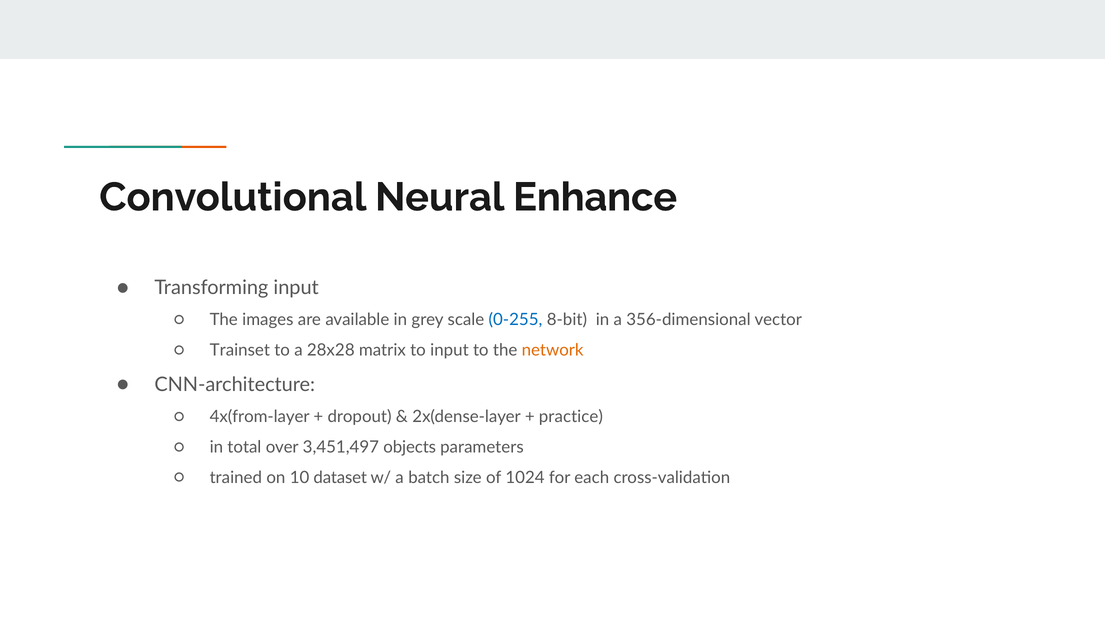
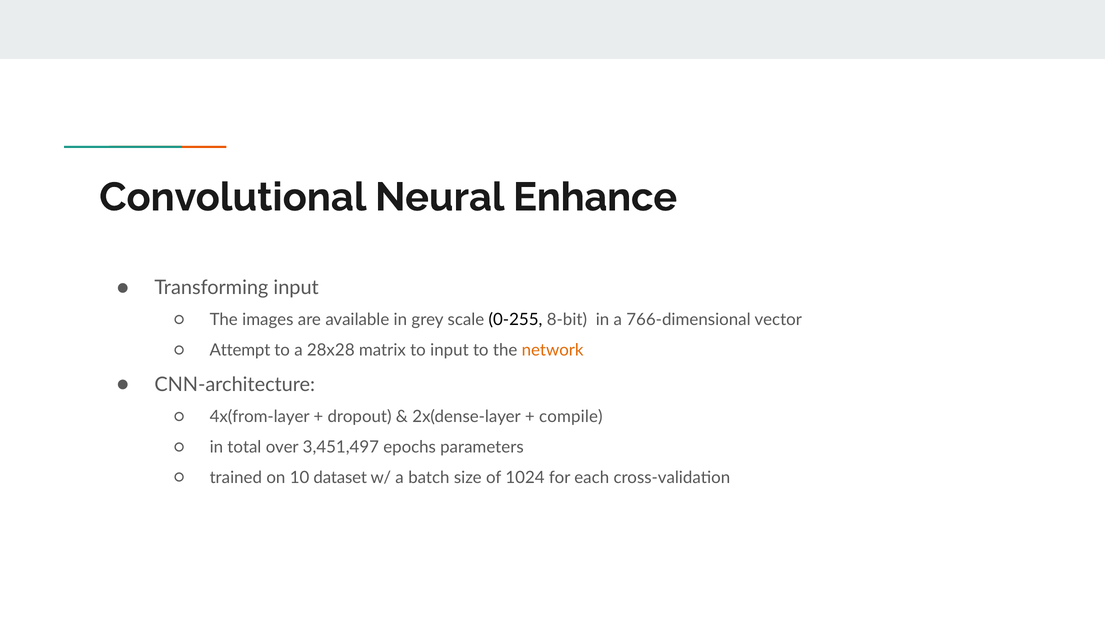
0-255 colour: blue -> black (515, 320)
356-dimensional: 356-dimensional -> 766-dimensional (688, 320)
Trainset: Trainset -> Attempt (240, 350)
practice: practice -> compile (571, 416)
objects: objects -> epochs (410, 447)
